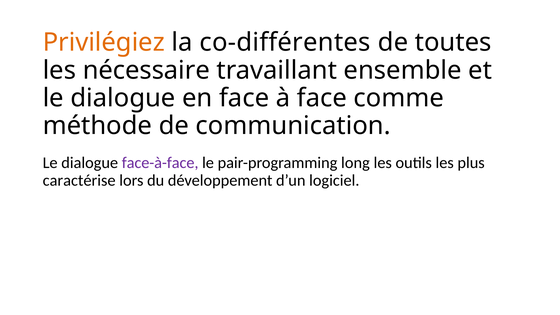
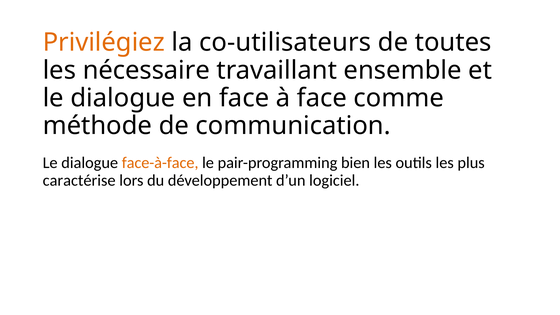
co-différentes: co-différentes -> co-utilisateurs (285, 43)
face-à-face colour: purple -> orange (160, 163)
long: long -> bien (355, 163)
